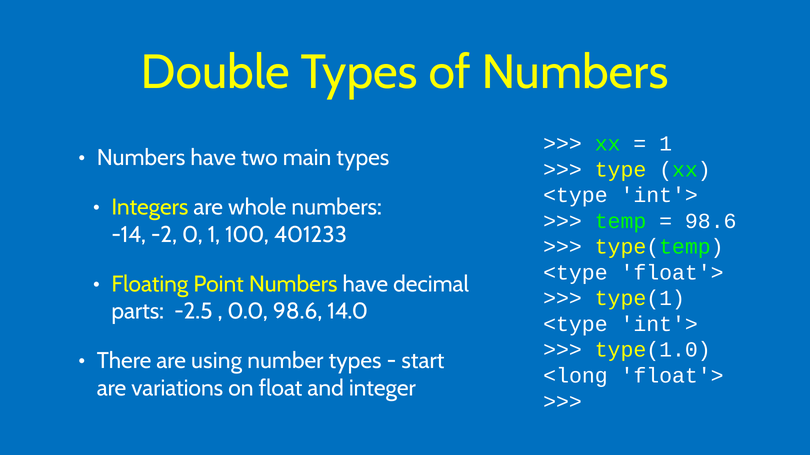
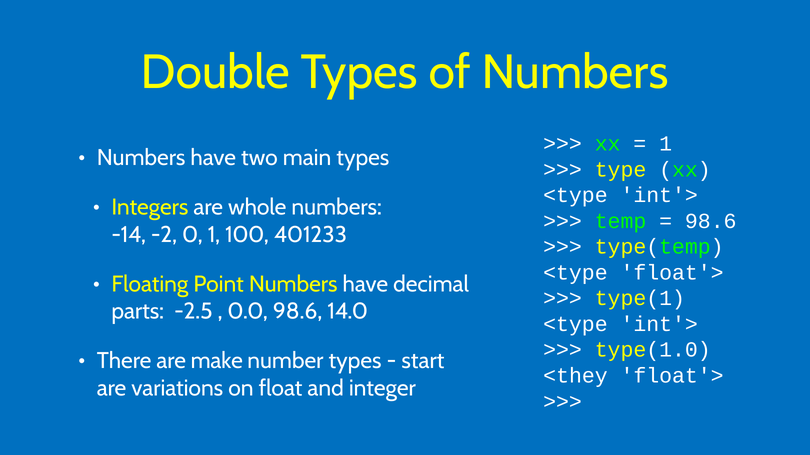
using: using -> make (217, 361)
<long: <long -> <they (575, 376)
